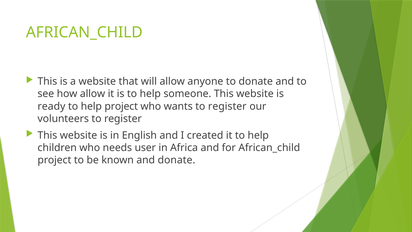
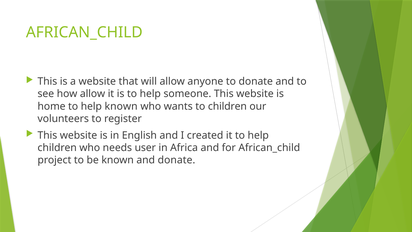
ready: ready -> home (52, 106)
help project: project -> known (121, 106)
wants to register: register -> children (227, 106)
